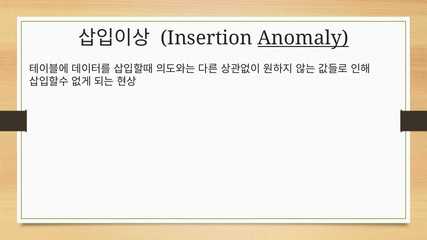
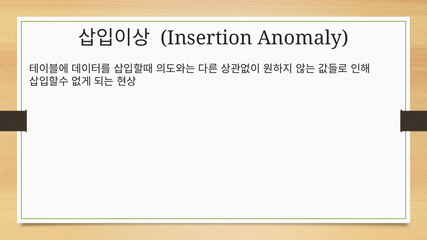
Anomaly underline: present -> none (303, 38)
